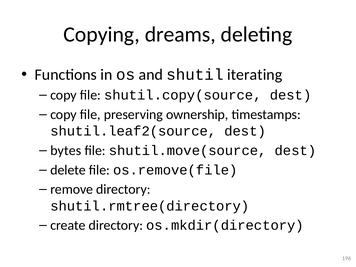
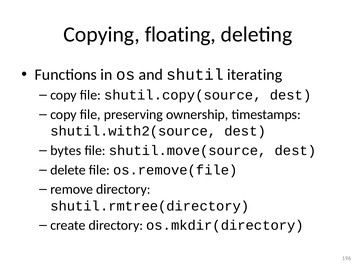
dreams: dreams -> floating (180, 34)
shutil.leaf2(source: shutil.leaf2(source -> shutil.with2(source (133, 131)
